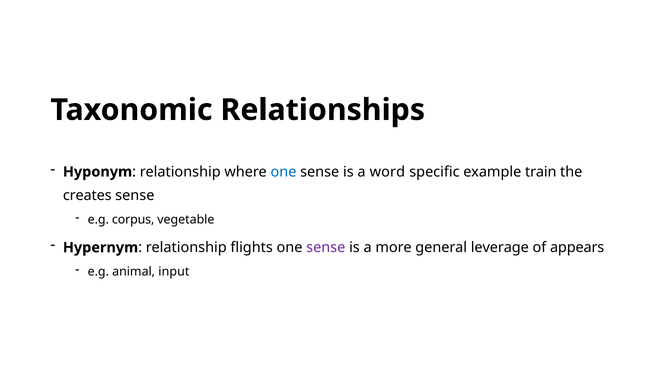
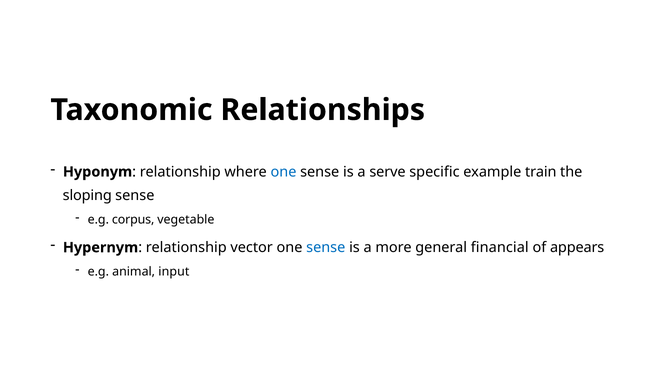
word: word -> serve (388, 172)
creates: creates -> sloping (87, 196)
flights: flights -> vector (252, 248)
sense colour: purple -> blue (326, 248)
leverage: leverage -> financial (500, 248)
